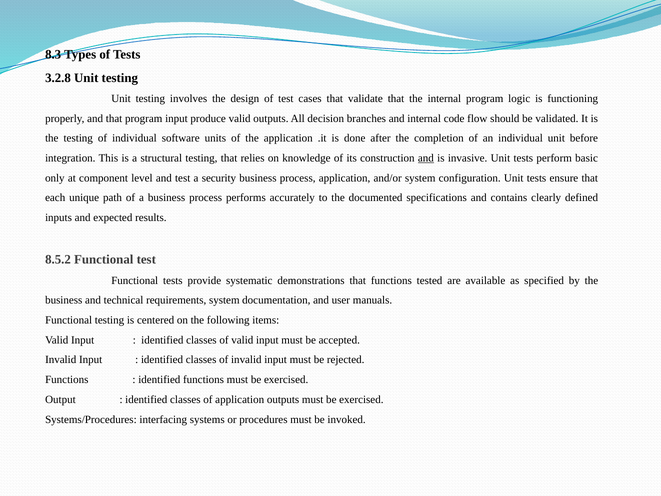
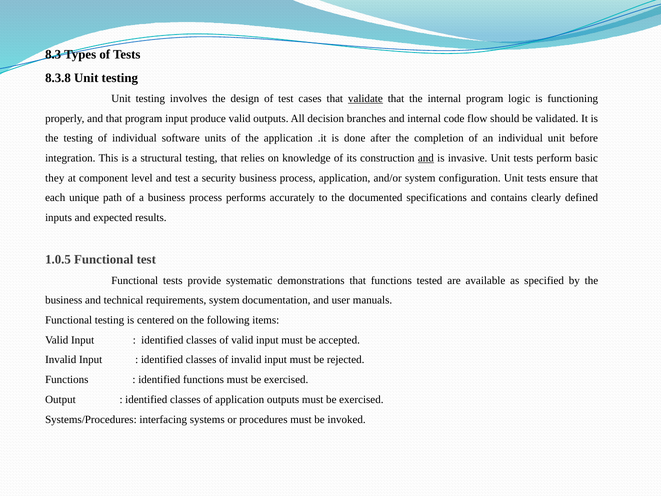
3.2.8: 3.2.8 -> 8.3.8 (58, 78)
validate underline: none -> present (365, 99)
only: only -> they (55, 178)
8.5.2: 8.5.2 -> 1.0.5 (58, 260)
